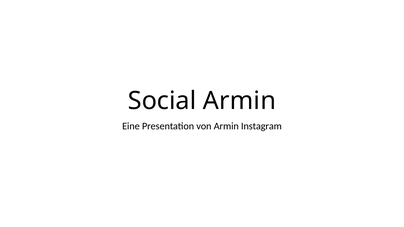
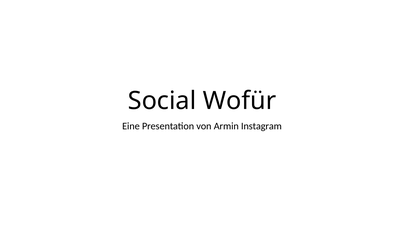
Social Armin: Armin -> Wofür (240, 101)
